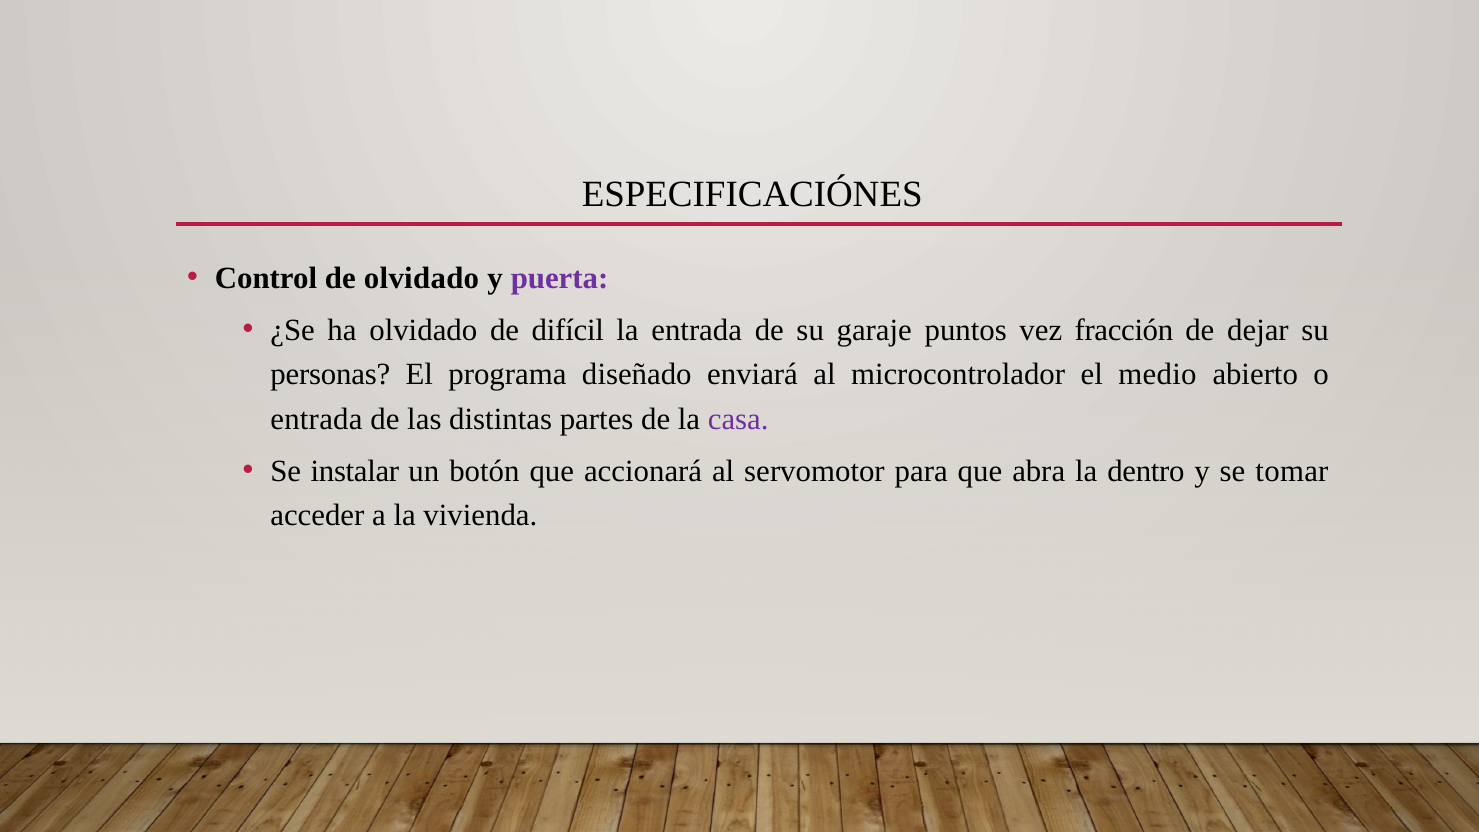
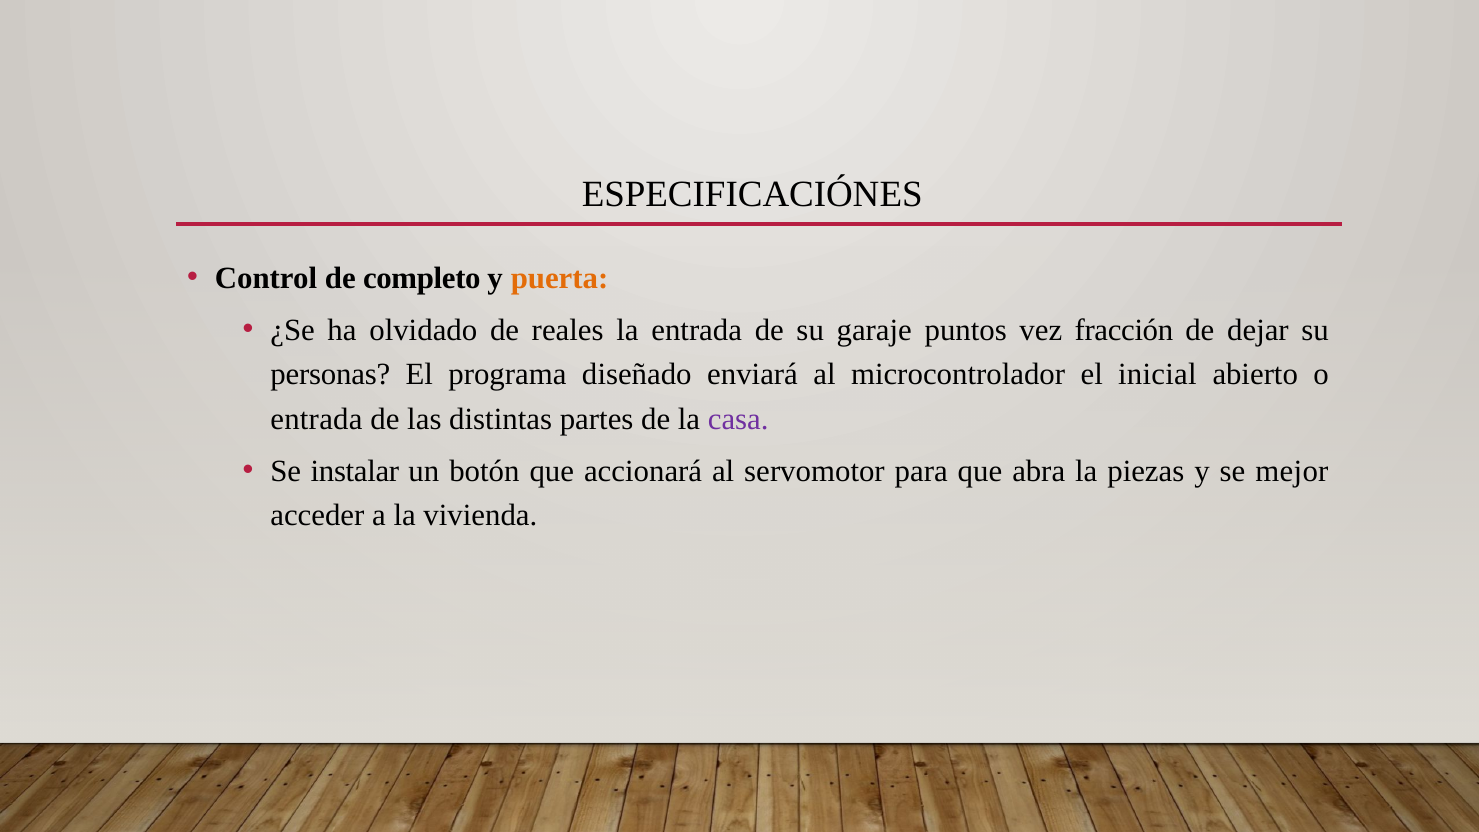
de olvidado: olvidado -> completo (422, 278)
puerta colour: purple -> orange (560, 278)
difícil: difícil -> reales (568, 330)
medio: medio -> inicial (1157, 375)
dentro: dentro -> piezas (1146, 471)
tomar: tomar -> mejor (1292, 471)
